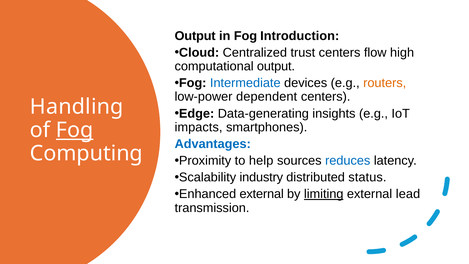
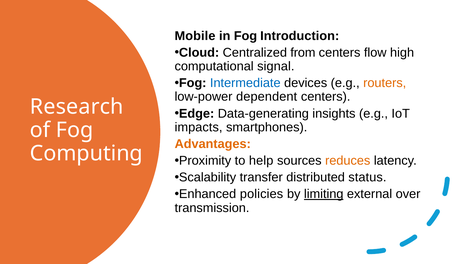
Output: Output -> Mobile (195, 36)
trust: trust -> from (303, 53)
computational output: output -> signal (276, 66)
Handling: Handling -> Research (77, 107)
Fog underline: present -> none (75, 130)
Advantages colour: blue -> orange (213, 144)
reduces colour: blue -> orange (348, 161)
industry: industry -> transfer (261, 177)
Enhanced external: external -> policies (262, 194)
lead: lead -> over (408, 194)
